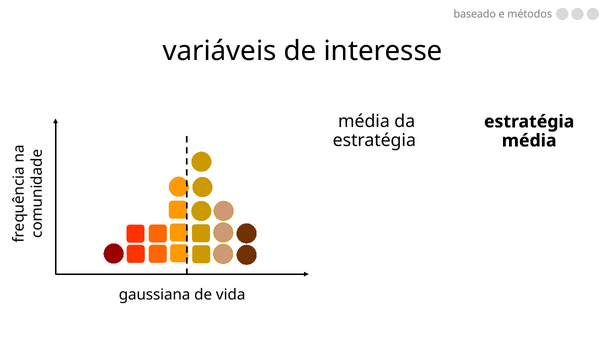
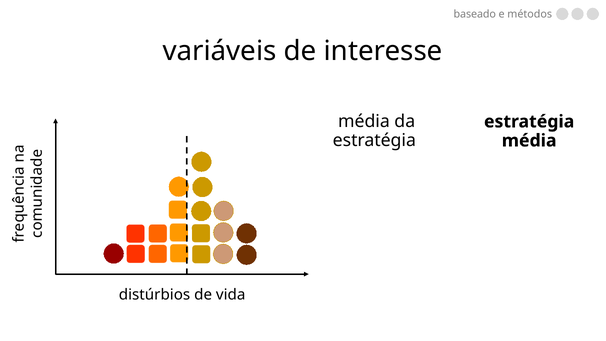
gaussiana: gaussiana -> distúrbios (155, 295)
